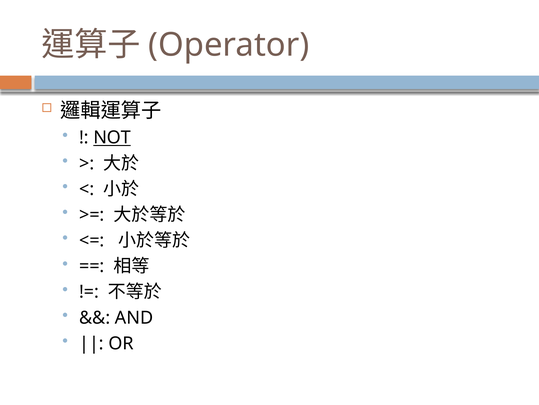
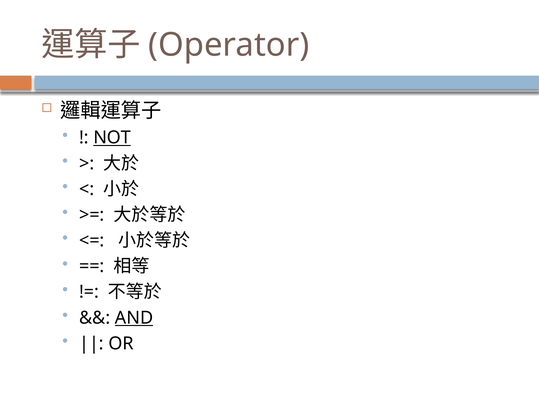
AND underline: none -> present (134, 317)
